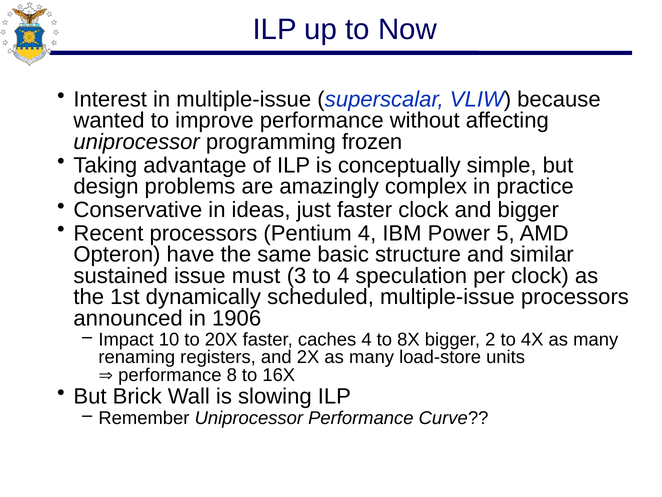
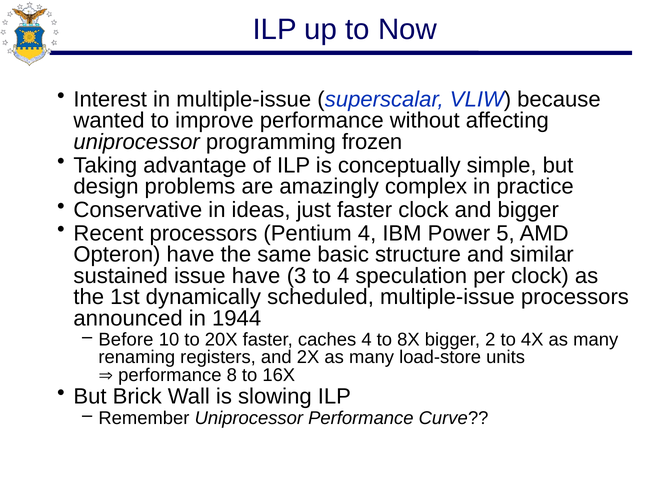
issue must: must -> have (256, 276)
1906: 1906 -> 1944 (237, 318)
Impact: Impact -> Before (126, 339)
